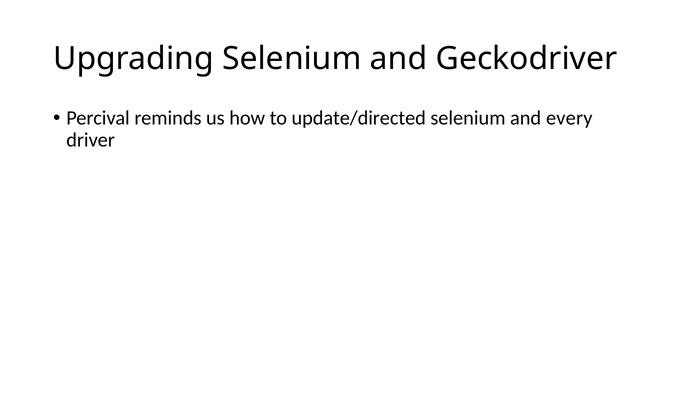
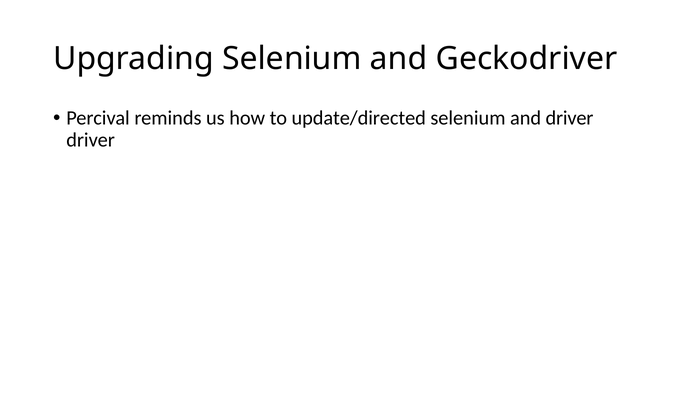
and every: every -> driver (570, 118)
